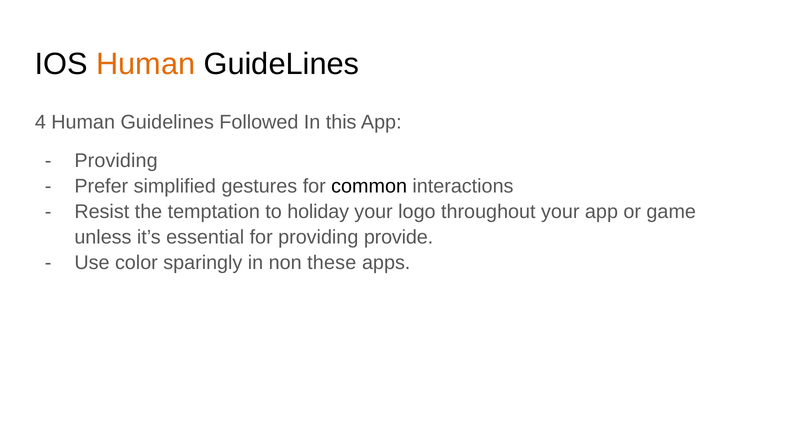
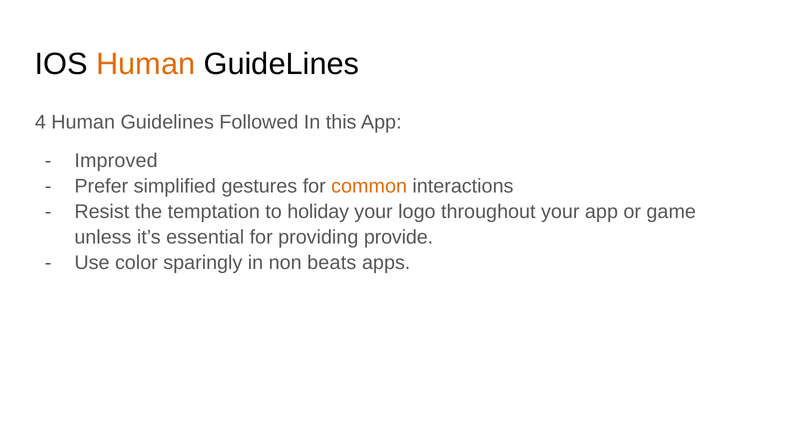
Providing: Providing -> Improved (116, 161)
common colour: black -> orange (369, 186)
these: these -> beats (332, 263)
